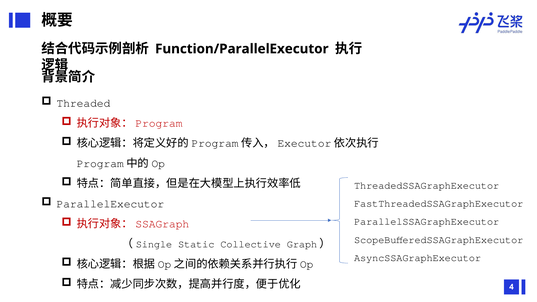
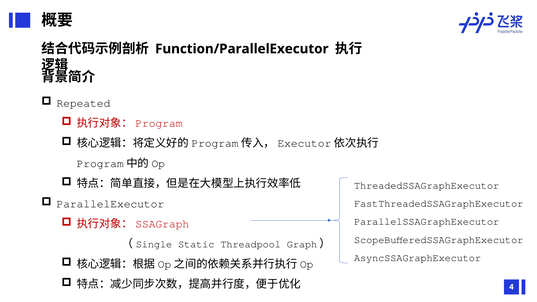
Threaded: Threaded -> Repeated (83, 103)
Collective: Collective -> Threadpool (251, 244)
